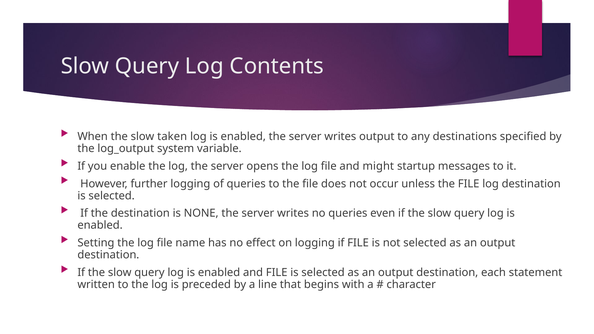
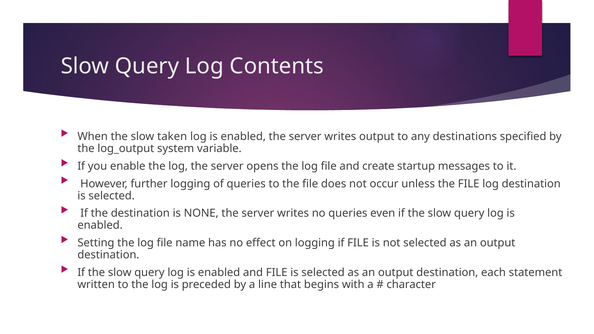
might: might -> create (378, 166)
